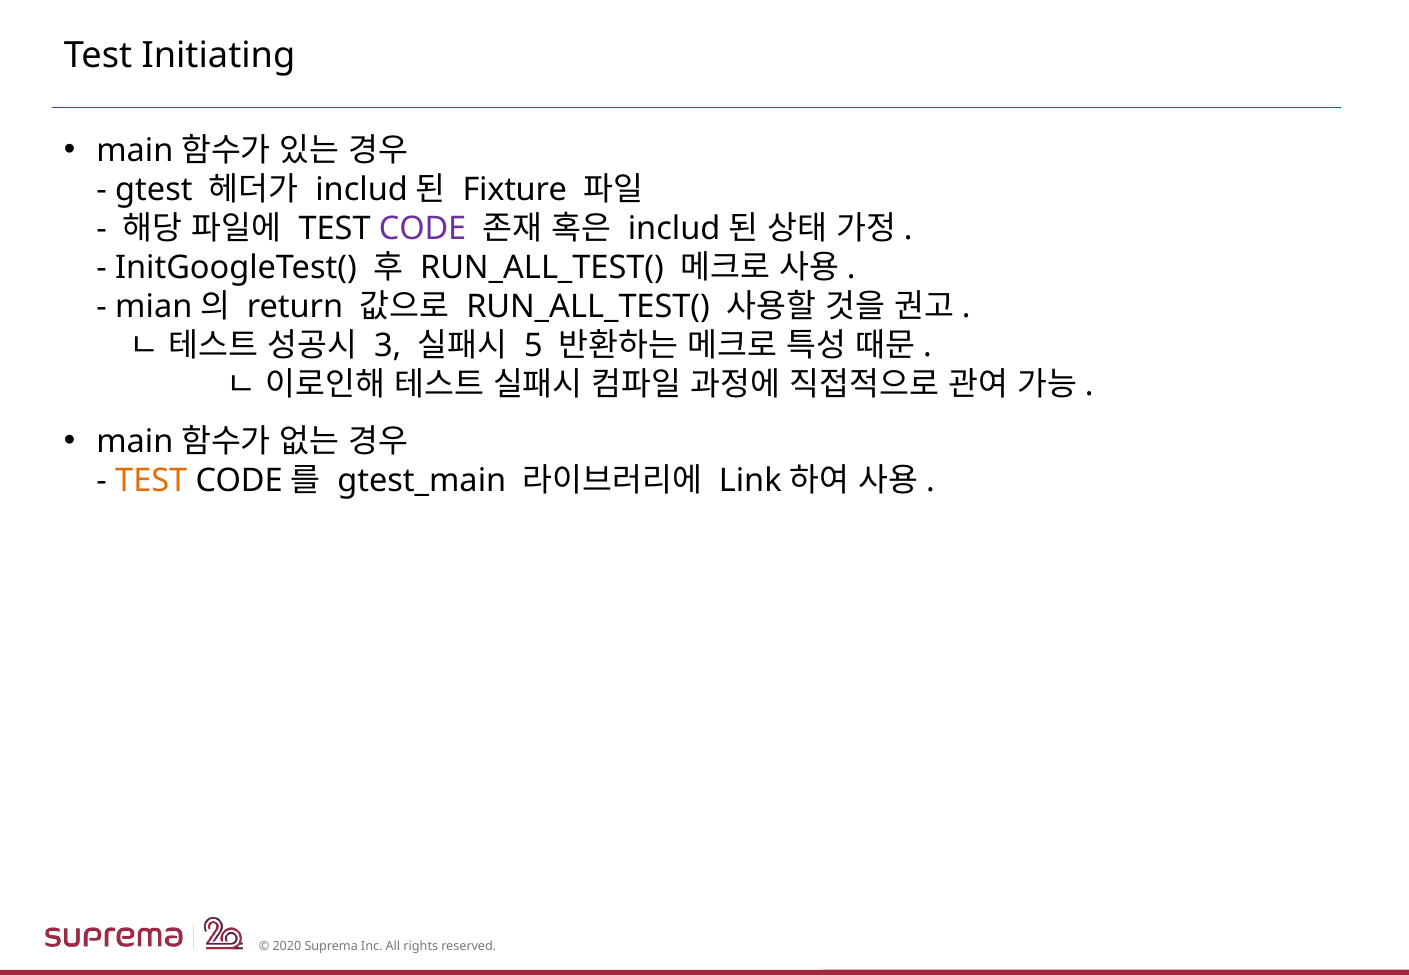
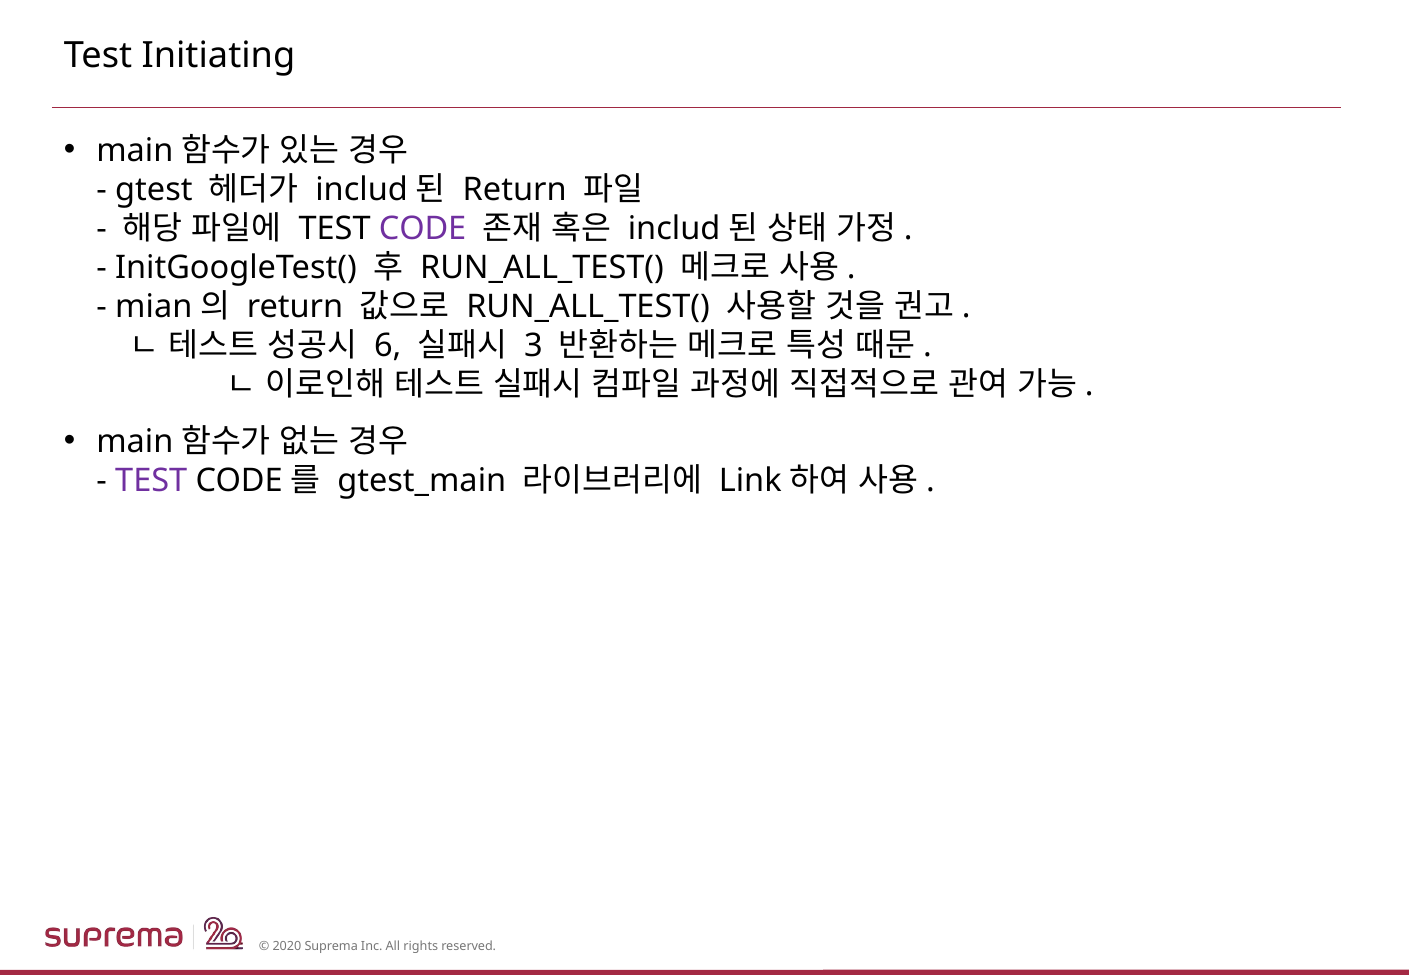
Fixture: Fixture -> Return (515, 190)
3: 3 -> 6 (388, 346)
5: 5 -> 3 (533, 346)
TEST colour: orange -> purple (151, 481)
